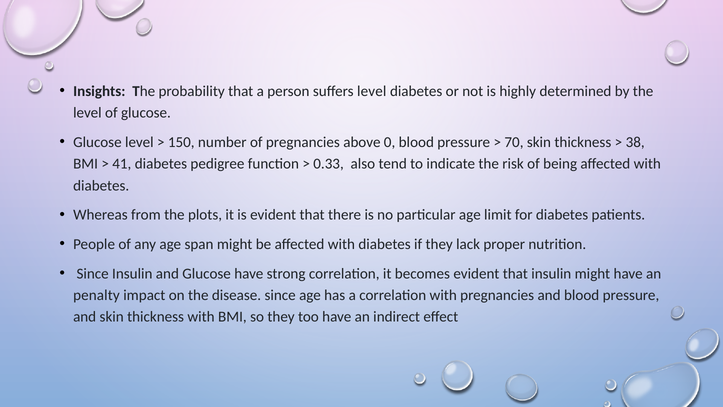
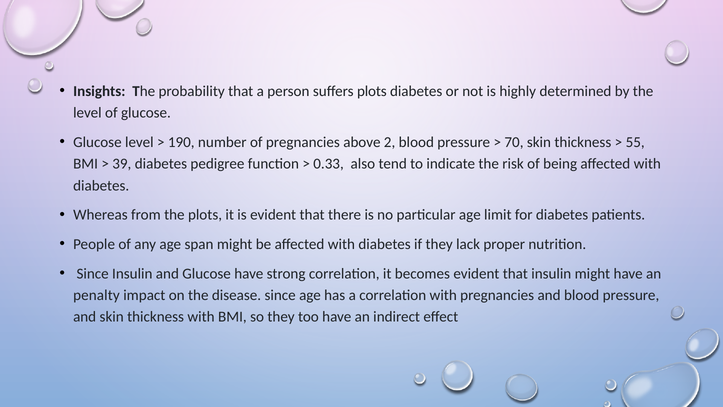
suffers level: level -> plots (372, 91)
150: 150 -> 190 (181, 142)
0: 0 -> 2 (390, 142)
38: 38 -> 55 (635, 142)
41: 41 -> 39 (122, 164)
